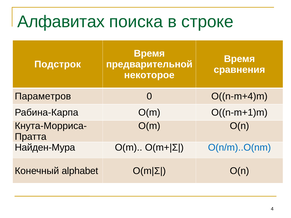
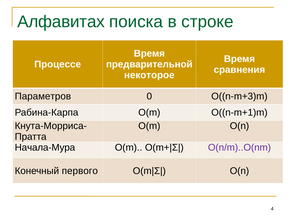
Подстрок: Подстрок -> Процессе (58, 64)
O((n-m+4)m: O((n-m+4)m -> O((n-m+3)m (239, 96)
Найден-Мура: Найден-Мура -> Начала-Мура (45, 148)
O(n/m)..O(nm colour: blue -> purple (239, 148)
alphabet: alphabet -> первого (80, 171)
